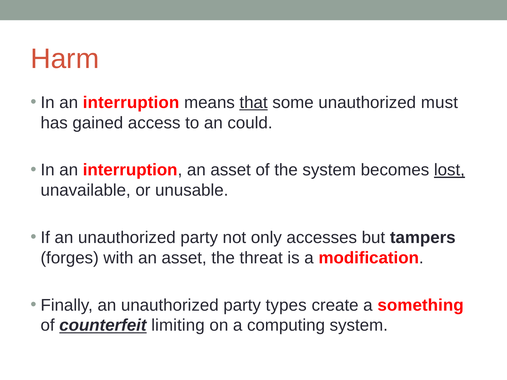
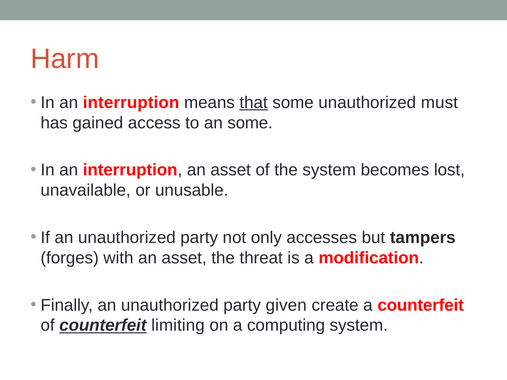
an could: could -> some (250, 123)
lost underline: present -> none (449, 170)
types: types -> given (286, 305)
a something: something -> counterfeit (421, 305)
